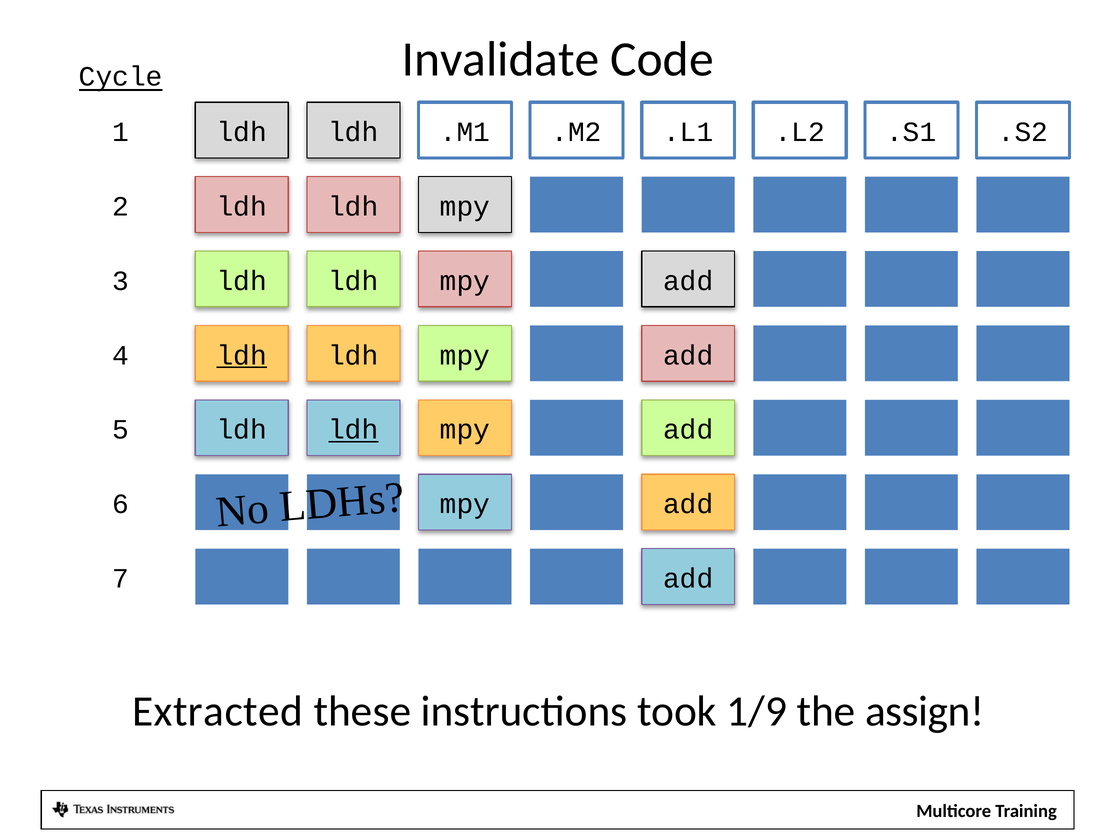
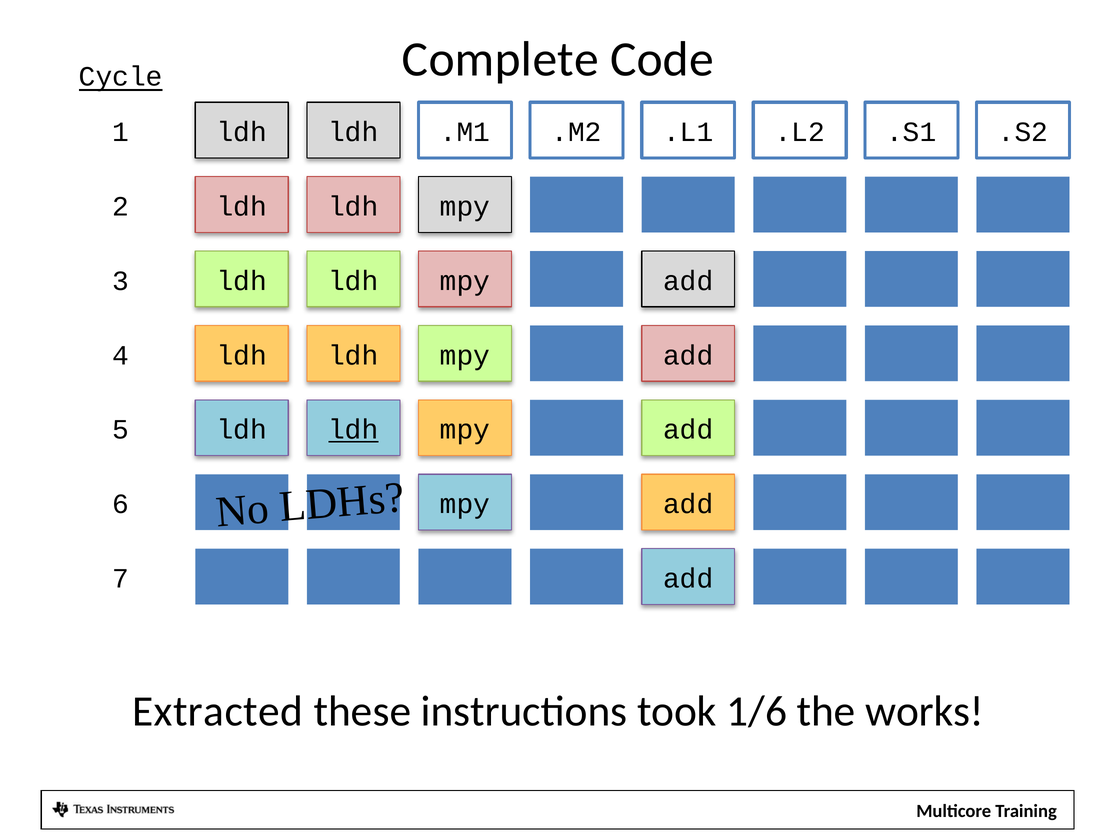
Invalidate: Invalidate -> Complete (500, 59)
ldh underline: present -> none (242, 355)
1/9: 1/9 -> 1/6 (757, 712)
assign: assign -> works (925, 712)
